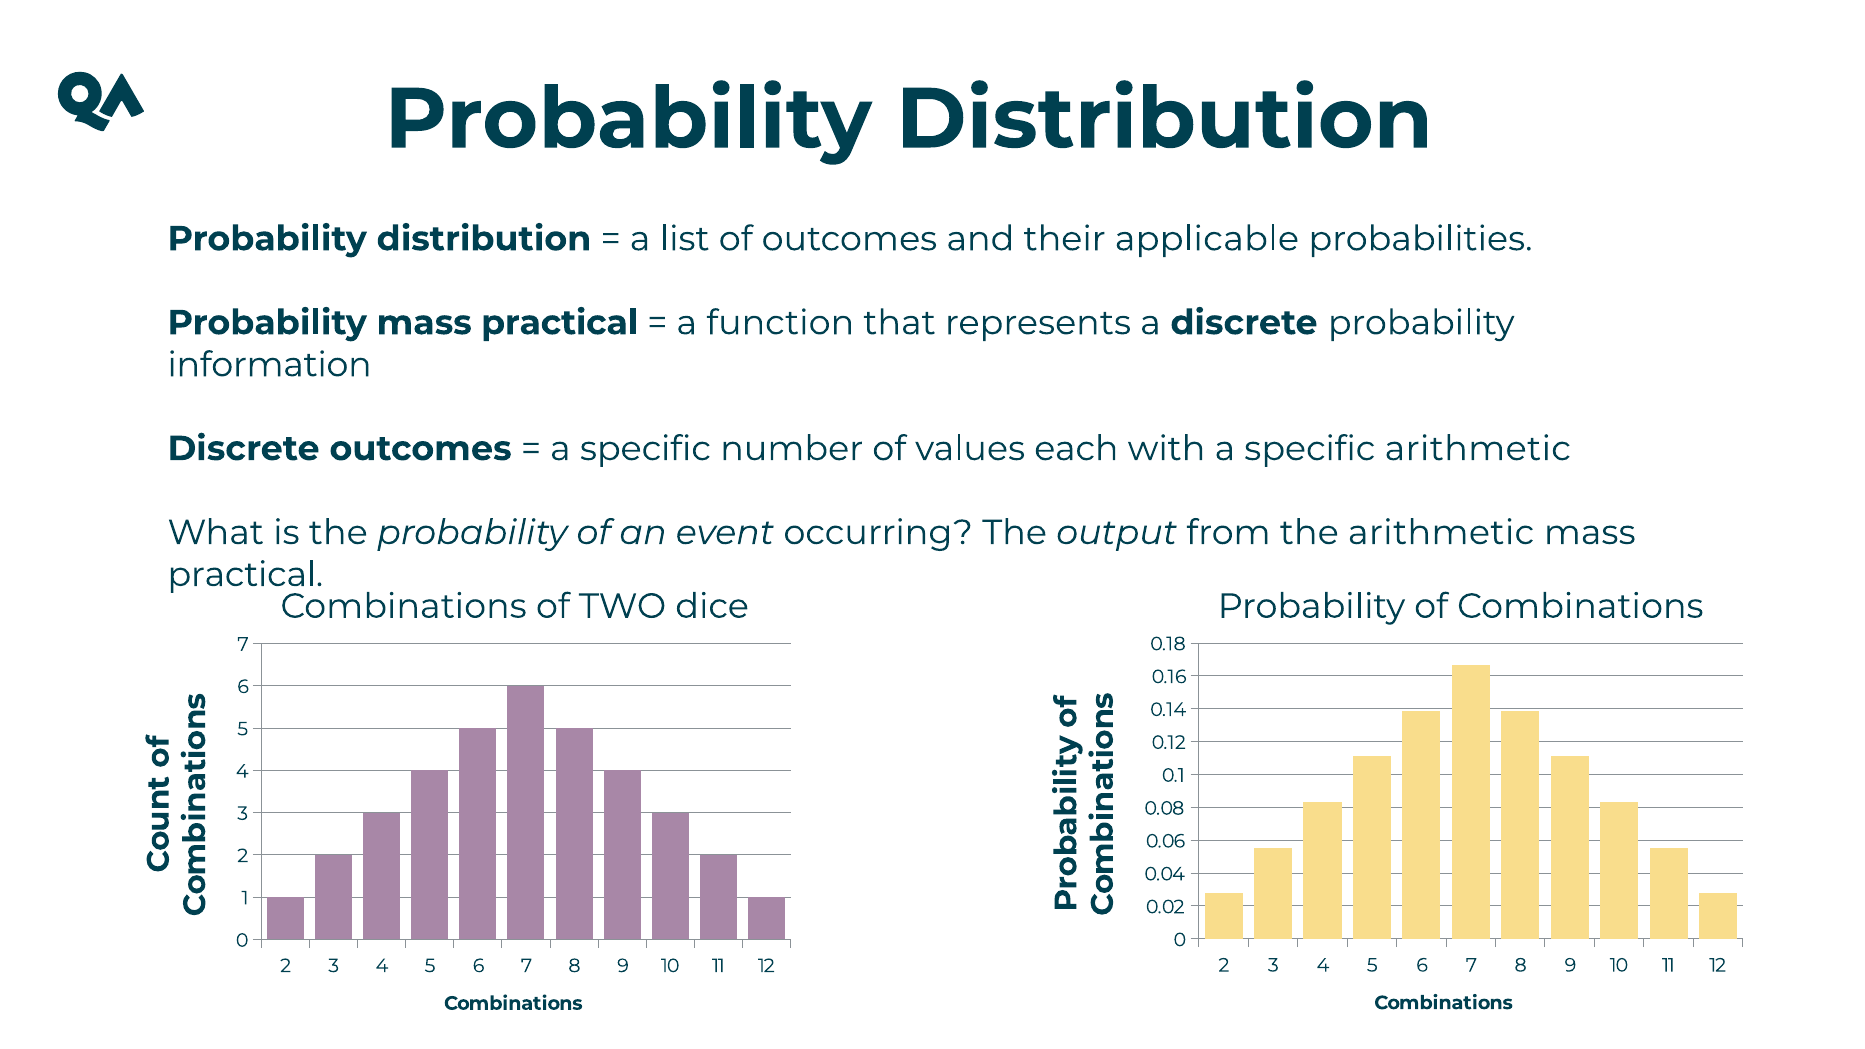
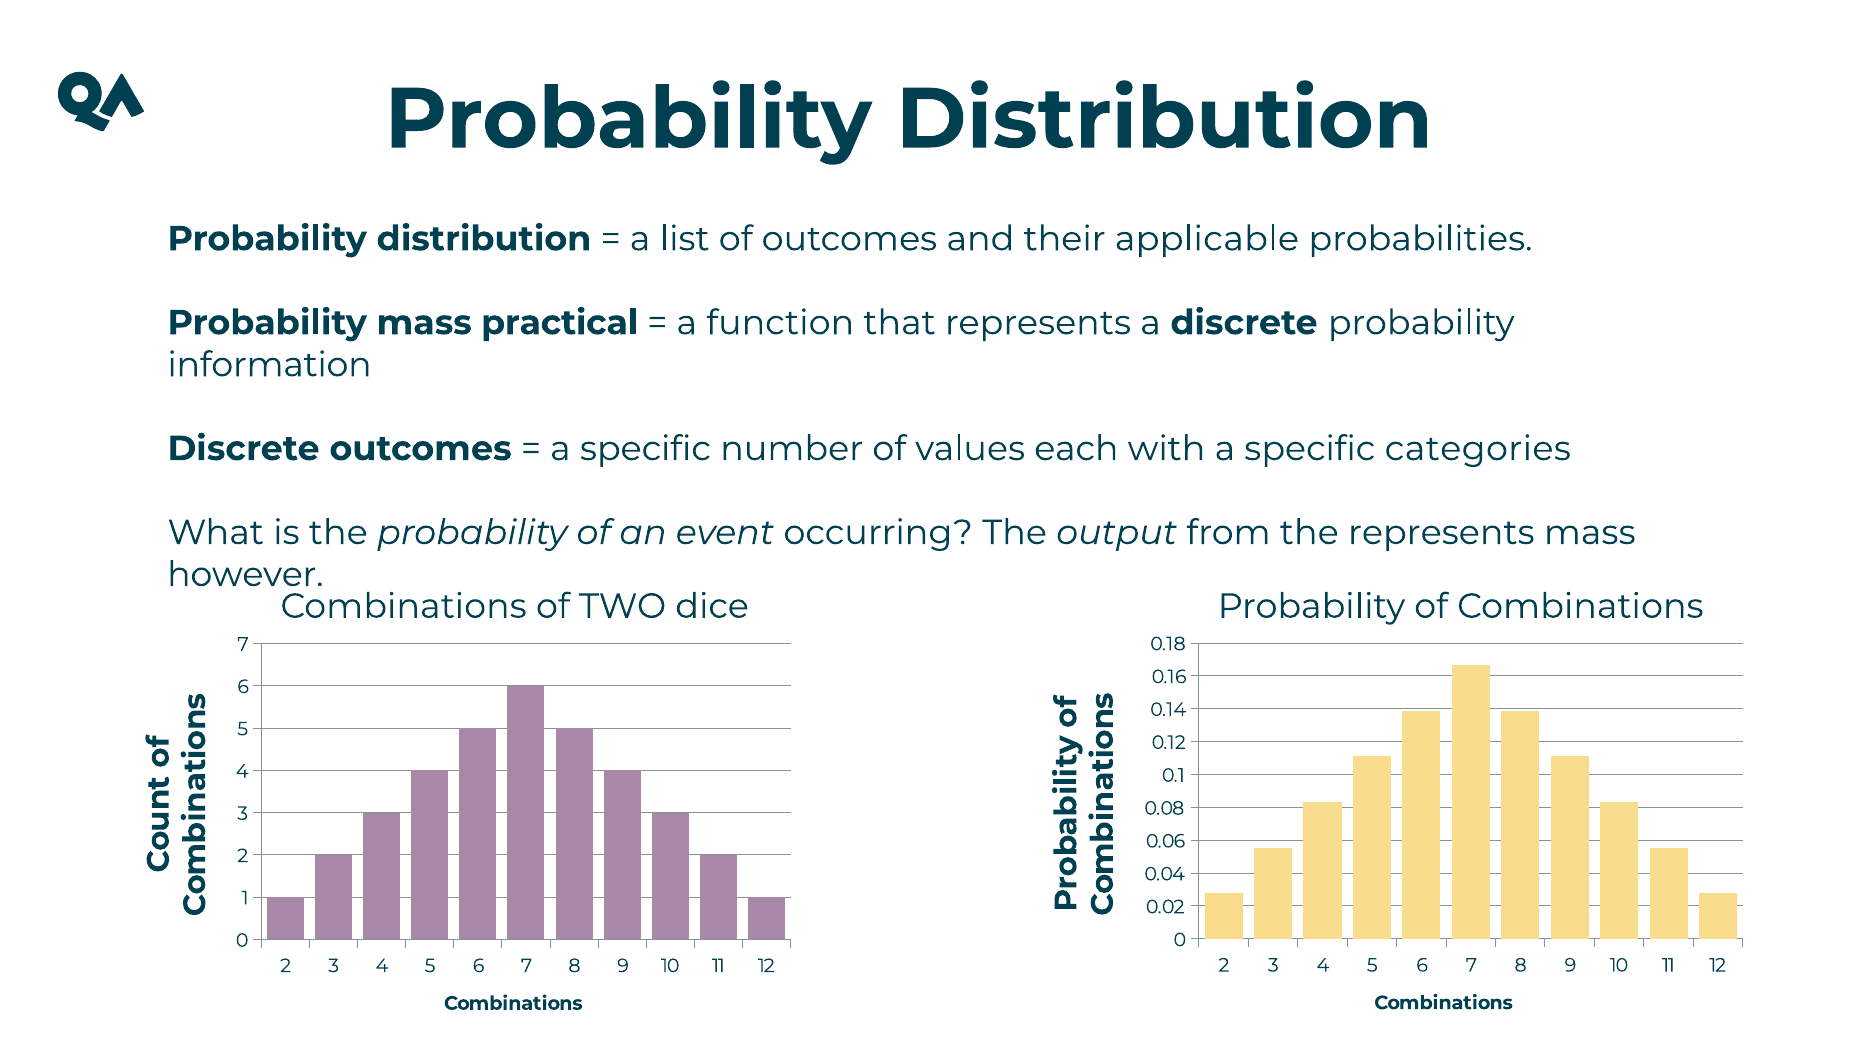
specific arithmetic: arithmetic -> categories (1478, 449)
the arithmetic: arithmetic -> represents (1441, 533)
practical: practical -> however (245, 575)
